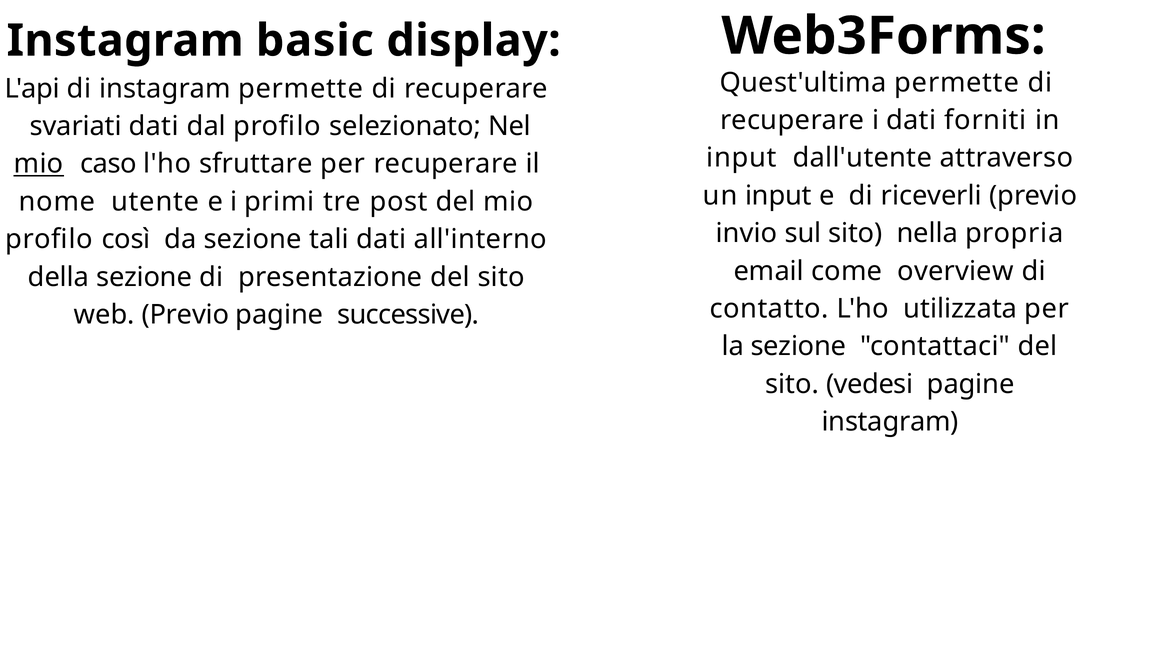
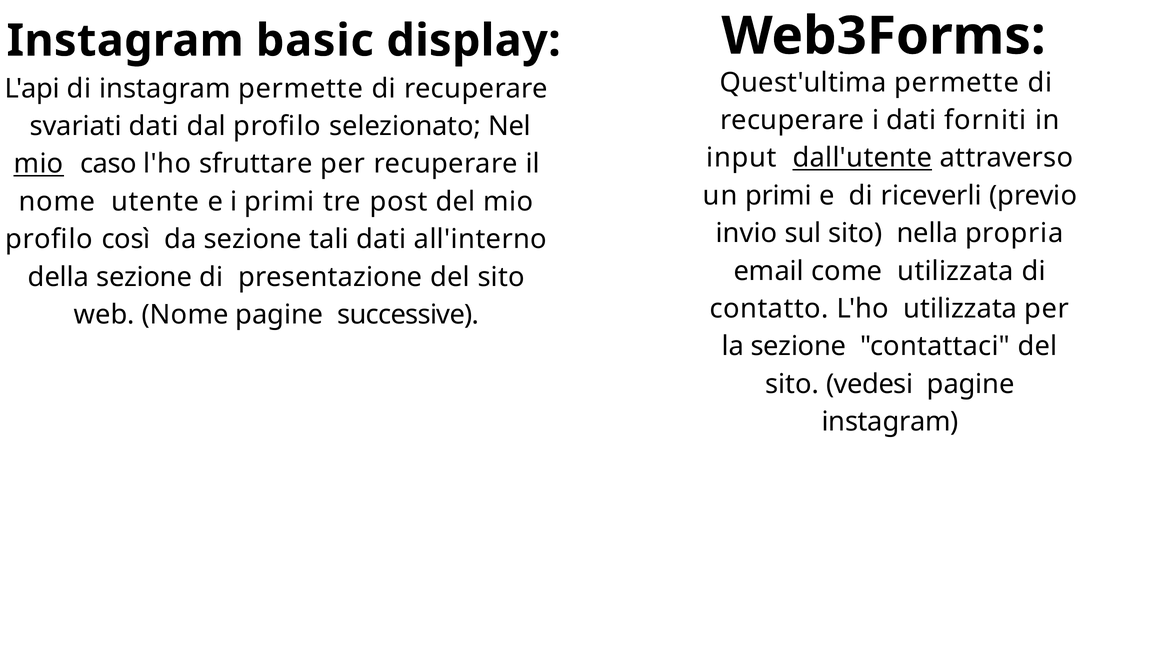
dall'utente underline: none -> present (862, 158)
un input: input -> primi (778, 196)
come overview: overview -> utilizzata (955, 271)
web Previo: Previo -> Nome (185, 315)
